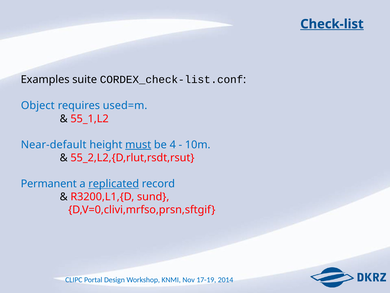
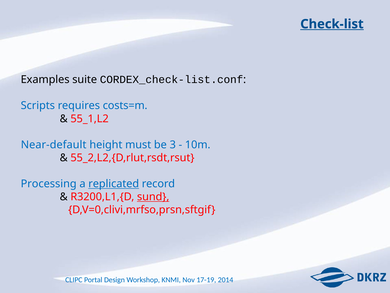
Object: Object -> Scripts (38, 105)
used=m: used=m -> costs=m (125, 105)
must underline: present -> none (138, 144)
4: 4 -> 3 (173, 144)
Permanent: Permanent -> Processing (49, 183)
sund underline: none -> present (153, 197)
